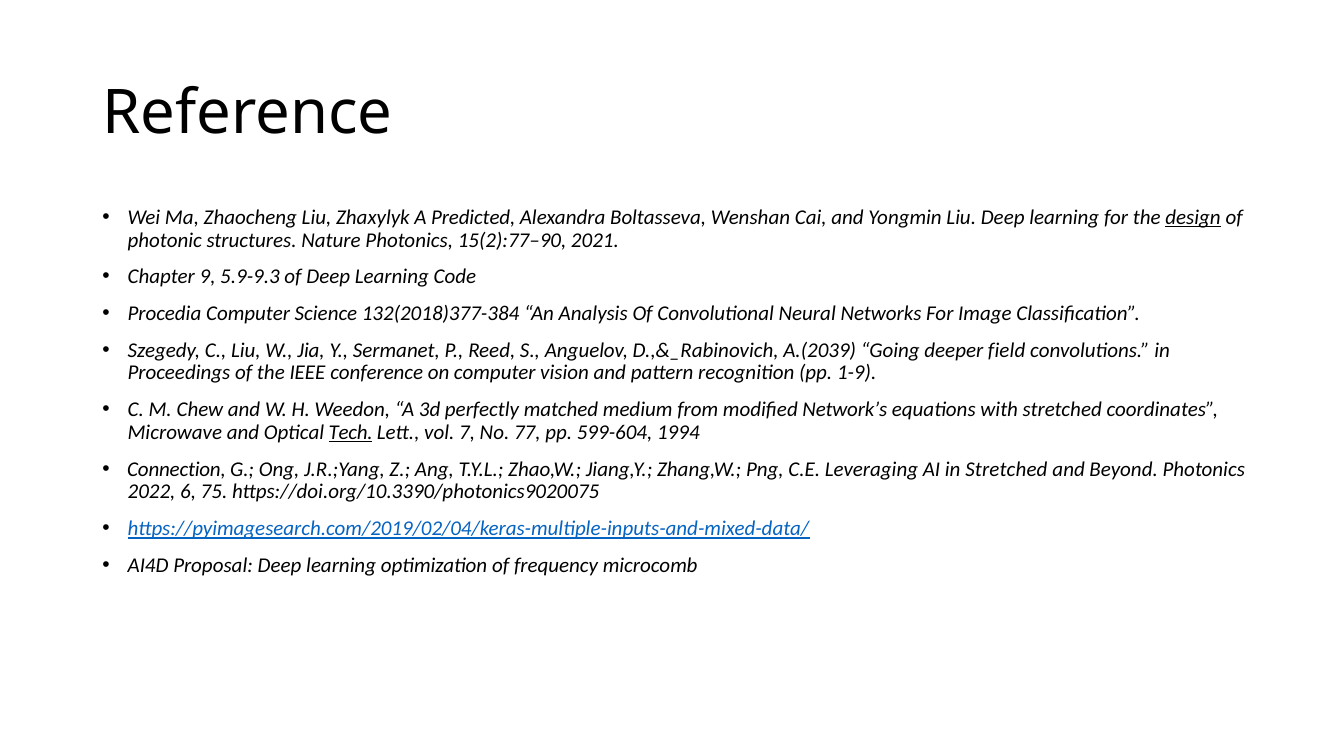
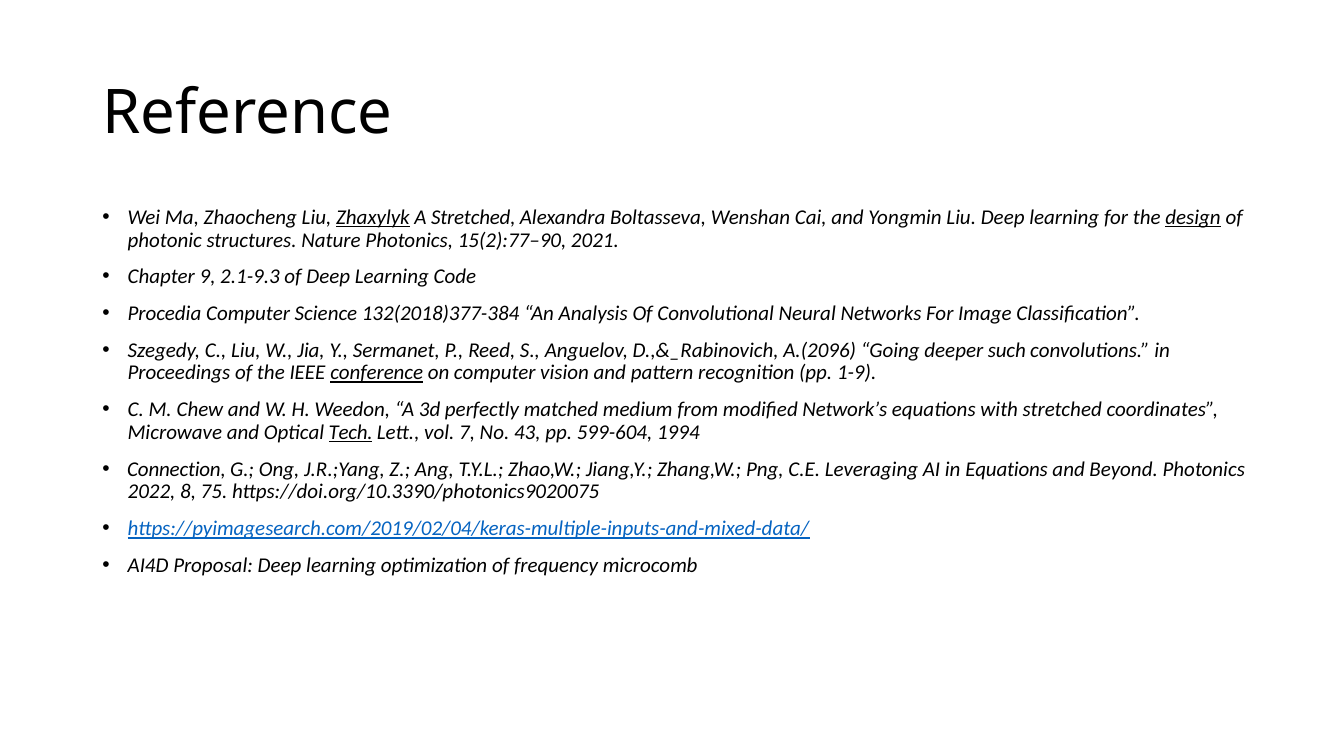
Zhaxylyk underline: none -> present (373, 217)
A Predicted: Predicted -> Stretched (473, 217)
5.9-9.3: 5.9-9.3 -> 2.1-9.3 (250, 277)
A.(2039: A.(2039 -> A.(2096 (820, 350)
field: field -> such (1007, 350)
conference underline: none -> present (377, 373)
77: 77 -> 43 (527, 432)
in Stretched: Stretched -> Equations (1007, 469)
6: 6 -> 8 (188, 492)
